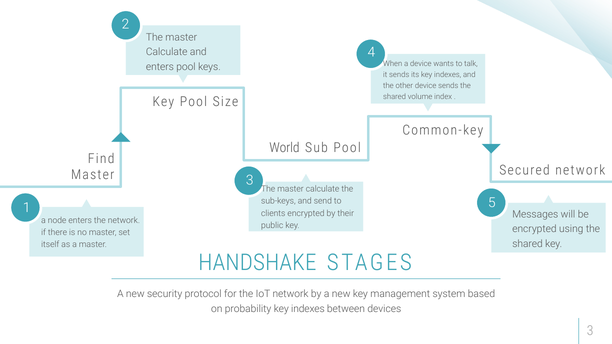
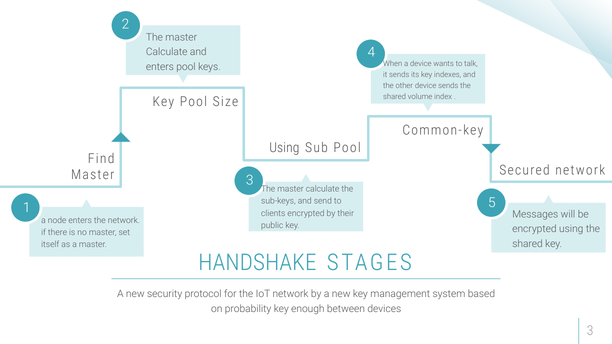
World: World -> Using (284, 148)
probability key indexes: indexes -> enough (308, 309)
